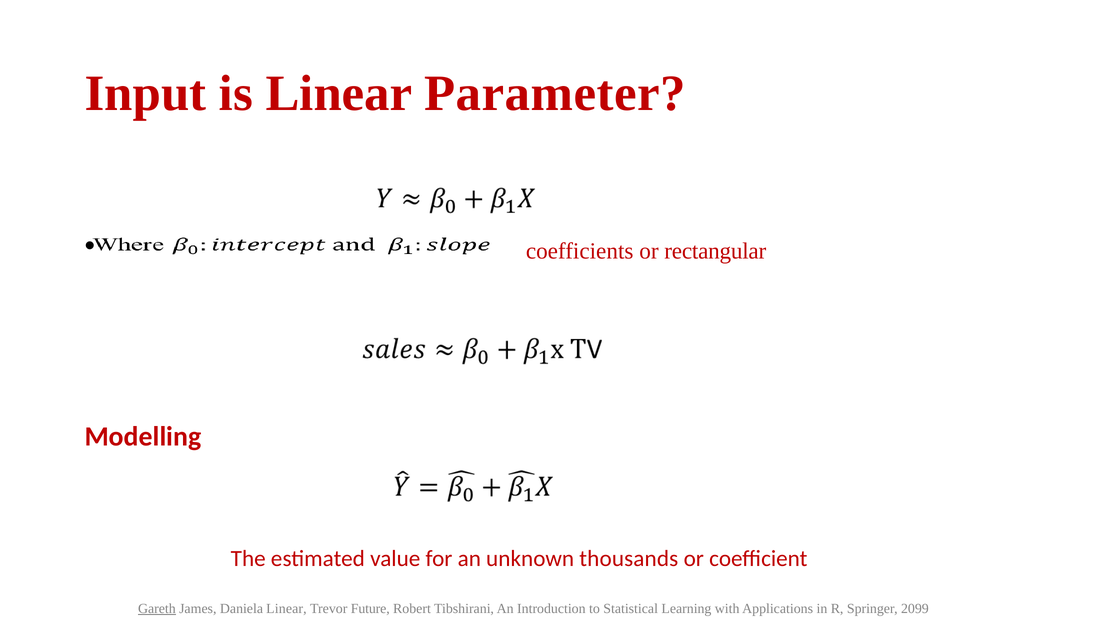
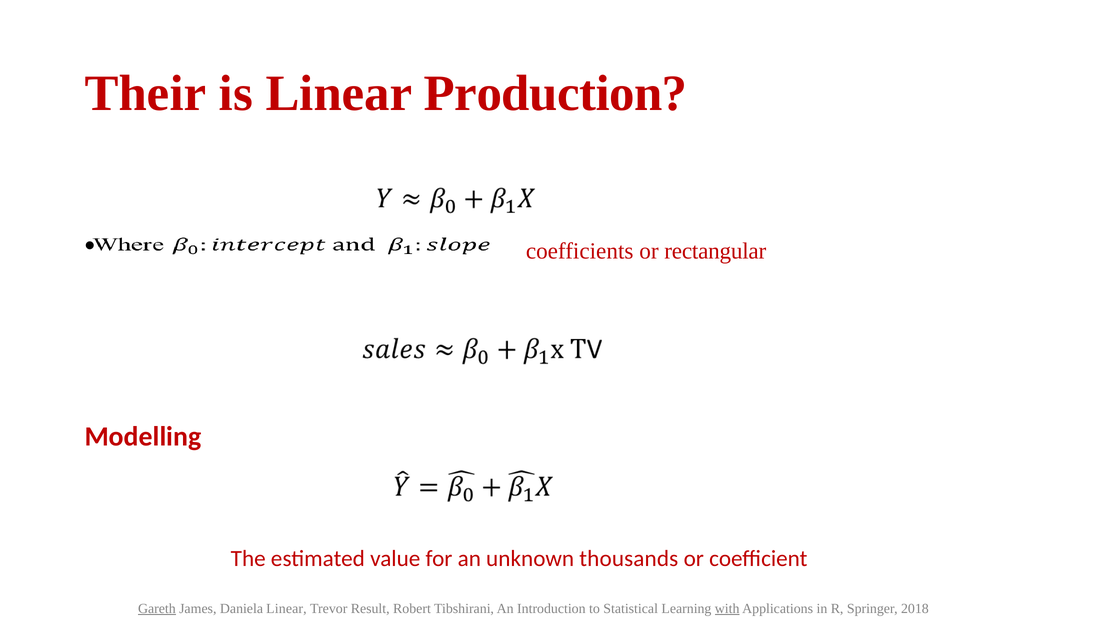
Input: Input -> Their (145, 93)
Parameter: Parameter -> Production (556, 93)
Future: Future -> Result (370, 609)
with underline: none -> present (727, 609)
2099: 2099 -> 2018 (915, 609)
